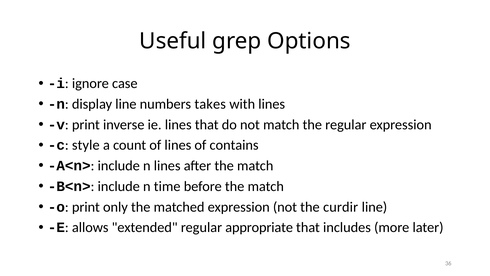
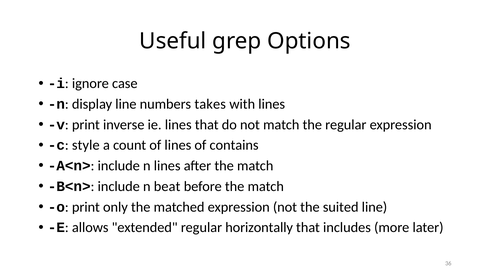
time: time -> beat (167, 186)
curdir: curdir -> suited (341, 207)
appropriate: appropriate -> horizontally (259, 227)
